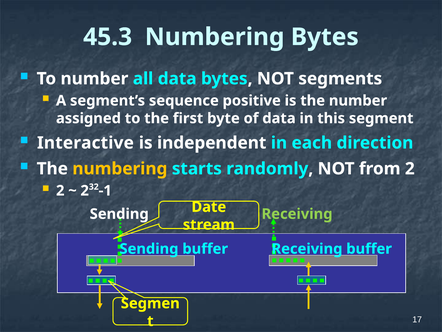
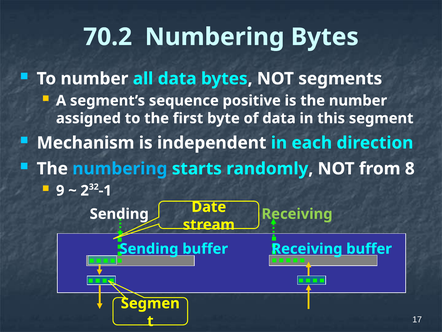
45.3: 45.3 -> 70.2 (108, 37)
Interactive: Interactive -> Mechanism (86, 143)
numbering colour: yellow -> light blue (120, 168)
from 2: 2 -> 8 (410, 168)
2: 2 -> 9 (60, 190)
